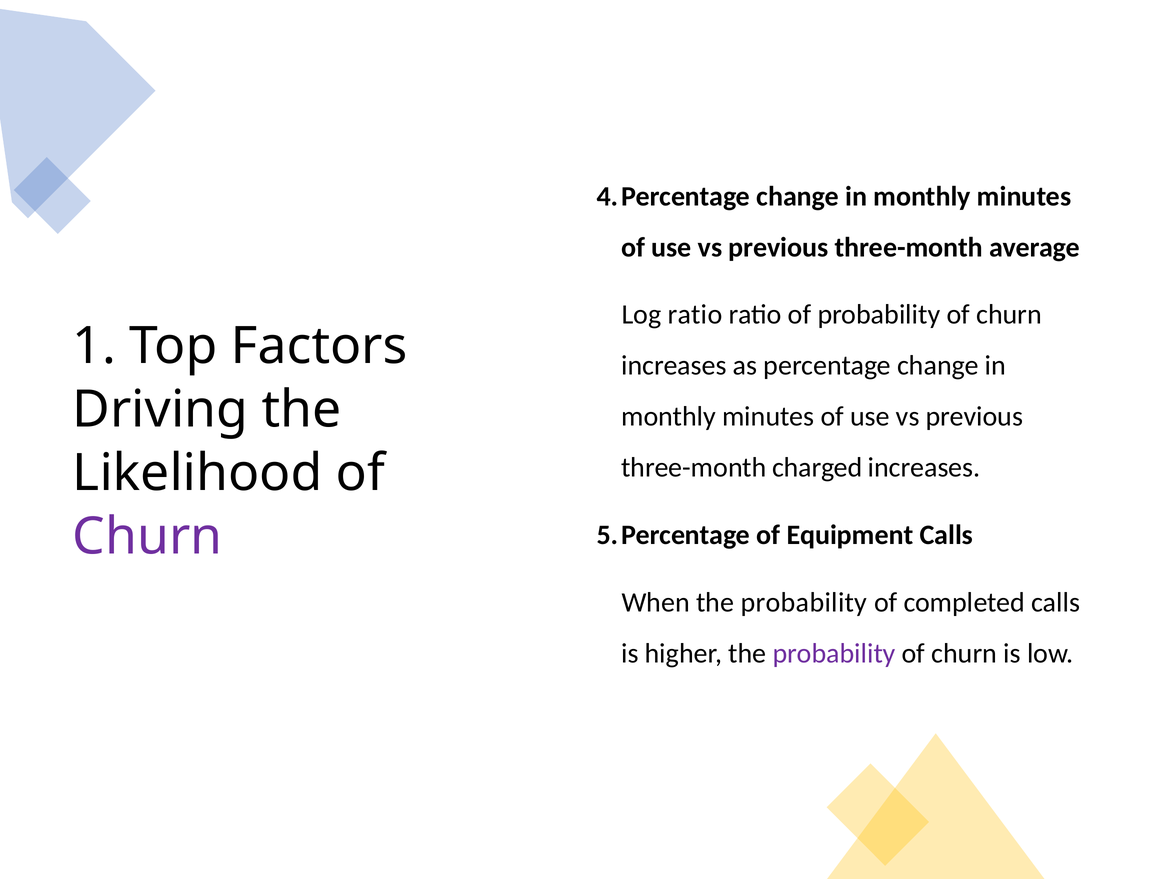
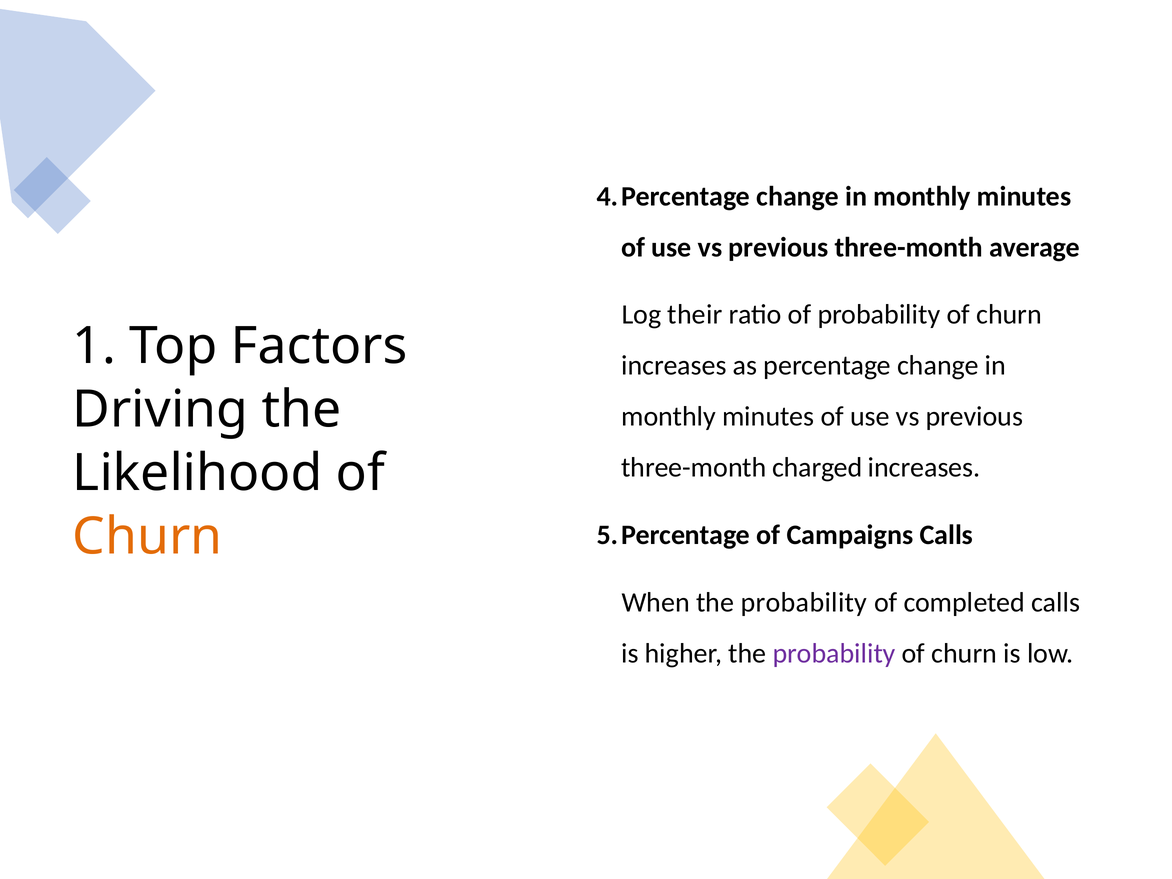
Log ratio: ratio -> their (695, 315)
Churn colour: purple -> orange (147, 537)
Equipment: Equipment -> Campaigns (850, 535)
